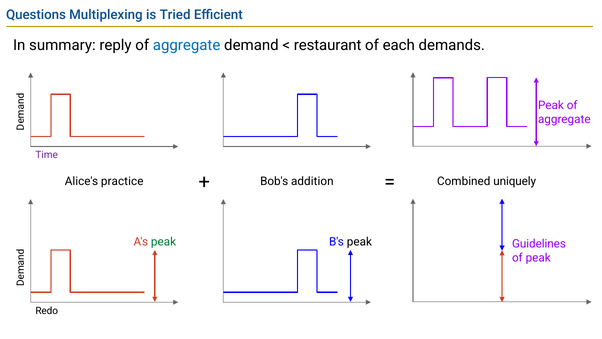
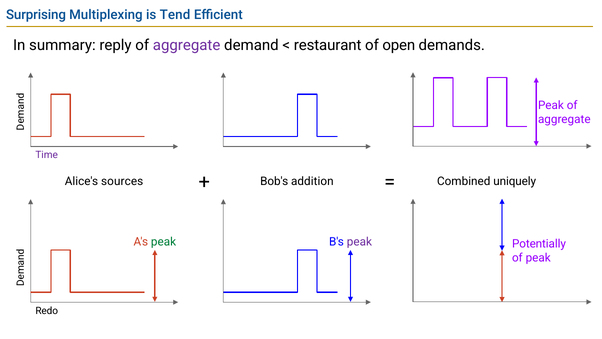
Questions: Questions -> Surprising (36, 15)
Tried: Tried -> Tend (175, 15)
aggregate colour: blue -> purple (187, 45)
each: each -> open (399, 45)
practice: practice -> sources (122, 181)
peak colour: black -> purple (359, 242)
Guidelines: Guidelines -> Potentially (539, 243)
